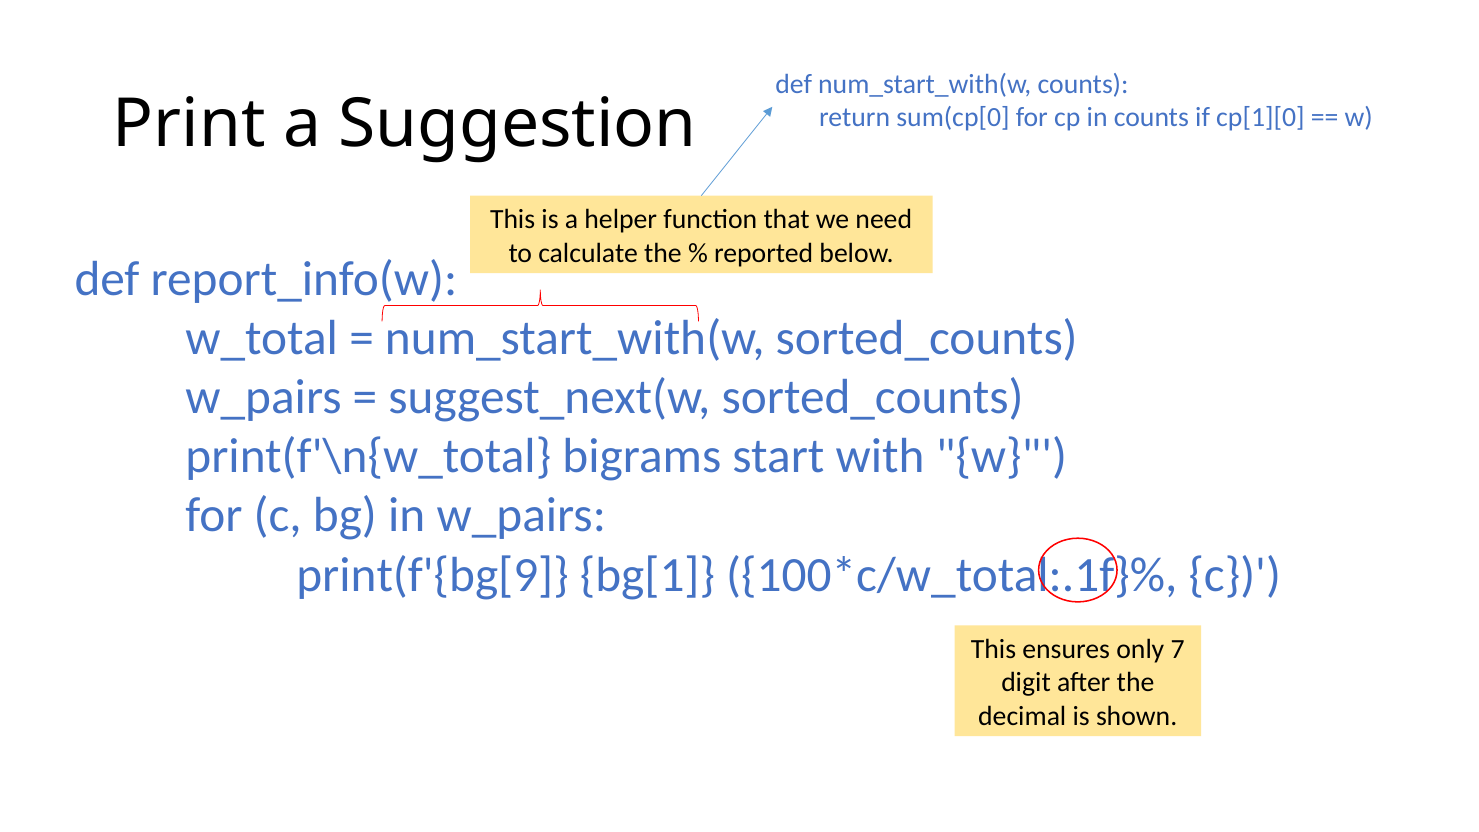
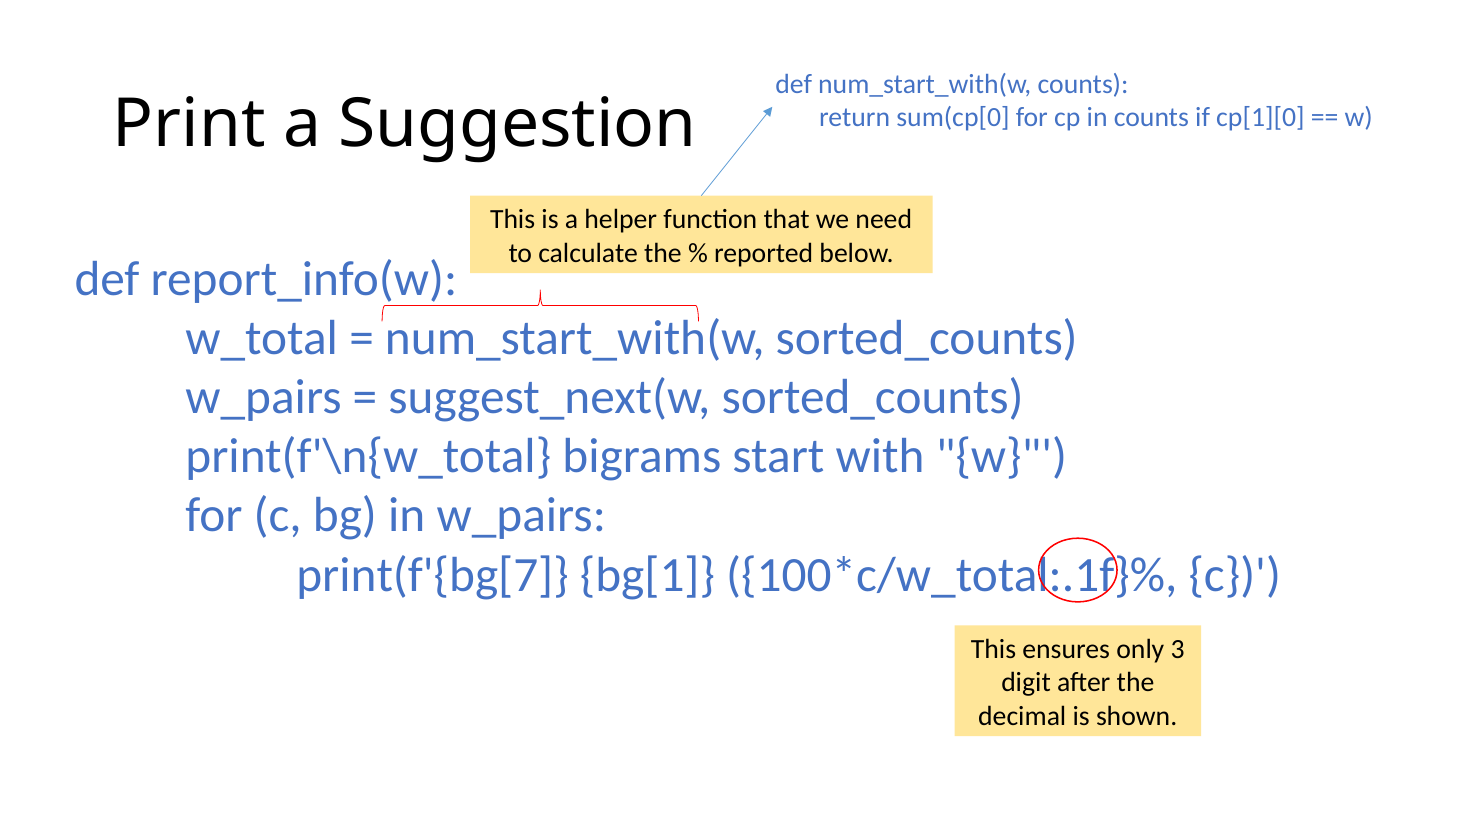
print(f'{bg[9: print(f'{bg[9 -> print(f'{bg[7 (433, 575)
7: 7 -> 3 (1178, 649)
